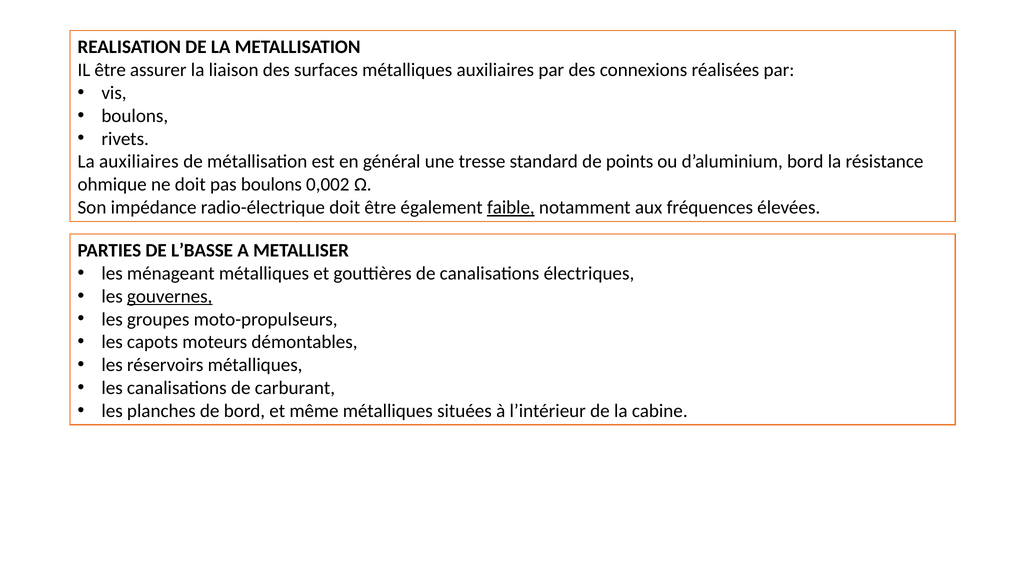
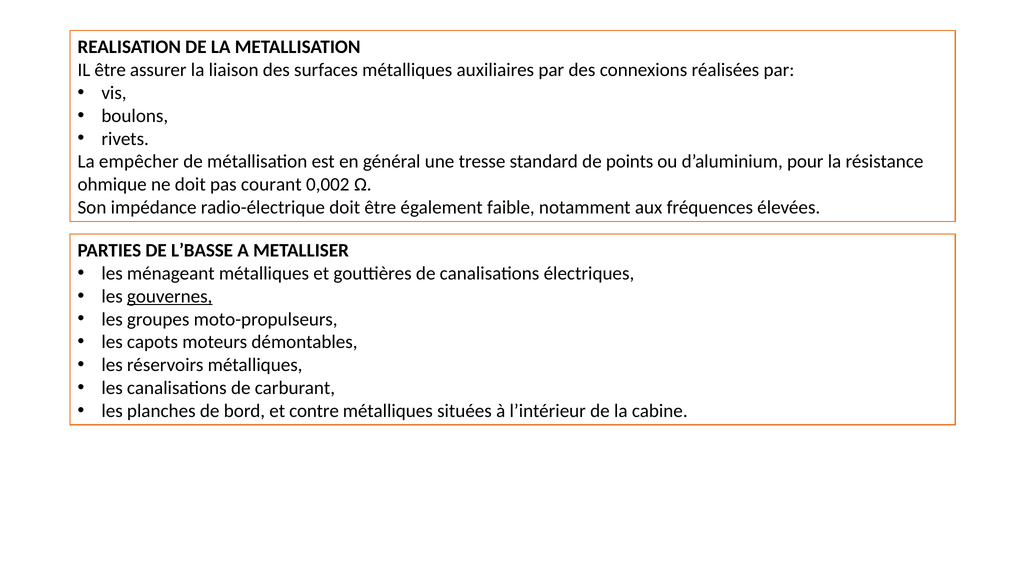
La auxiliaires: auxiliaires -> empêcher (139, 162)
d’aluminium bord: bord -> pour (805, 162)
pas boulons: boulons -> courant (271, 185)
faible underline: present -> none (511, 208)
même: même -> contre (314, 411)
